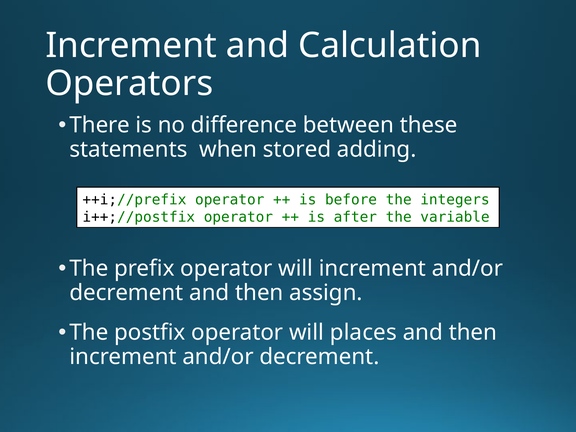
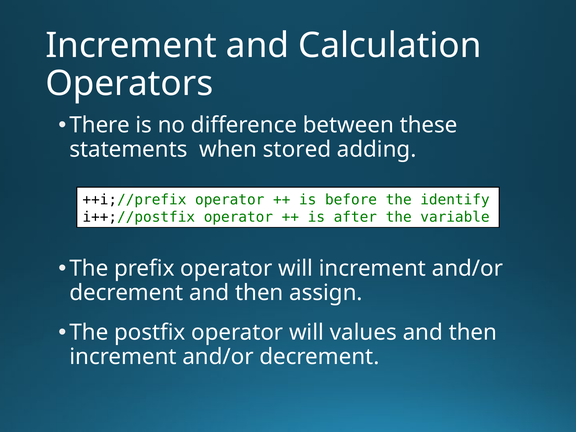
integers: integers -> identify (455, 200)
places: places -> values (363, 332)
